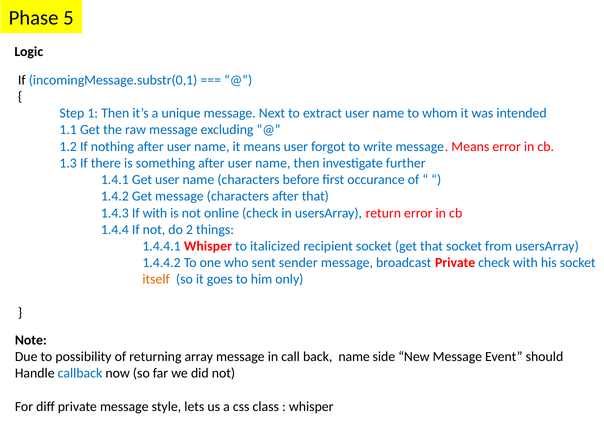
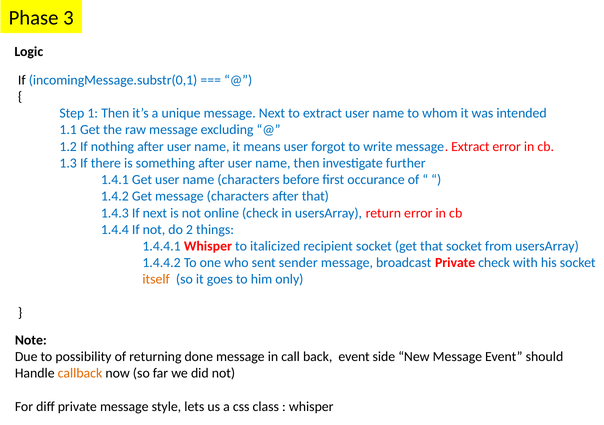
5: 5 -> 3 (68, 18)
message Means: Means -> Extract (470, 146)
If with: with -> next (155, 213)
array: array -> done (199, 356)
back name: name -> event (354, 356)
callback colour: blue -> orange (80, 373)
